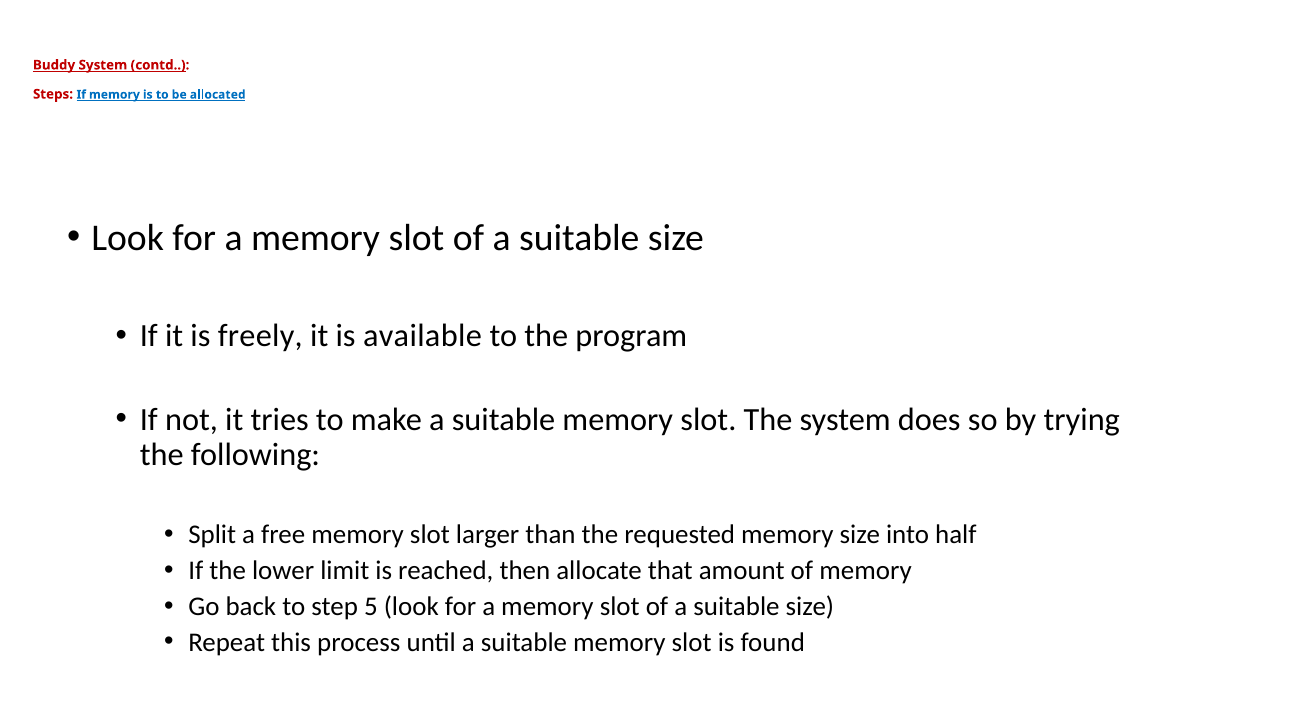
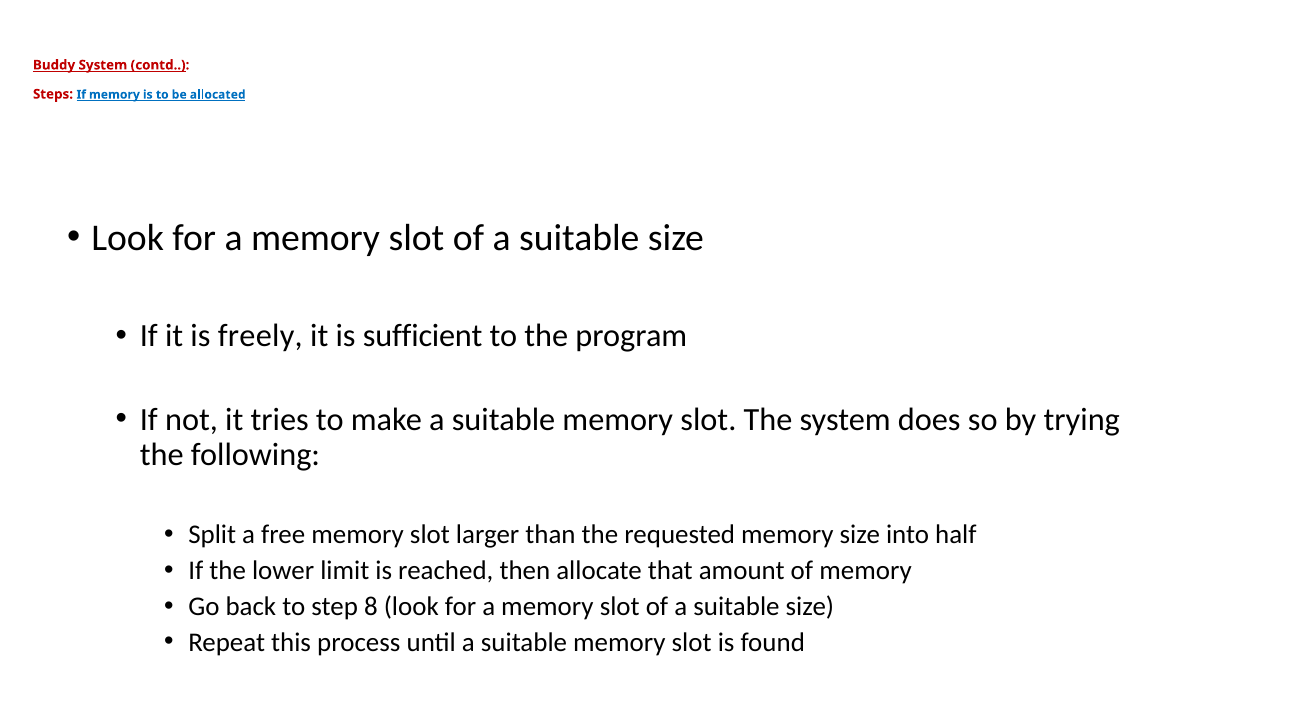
available: available -> sufficient (423, 336)
5: 5 -> 8 (371, 606)
